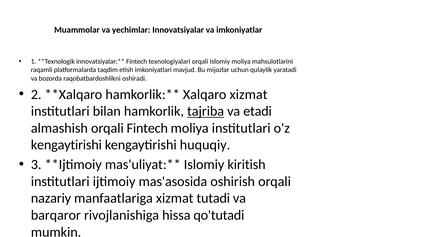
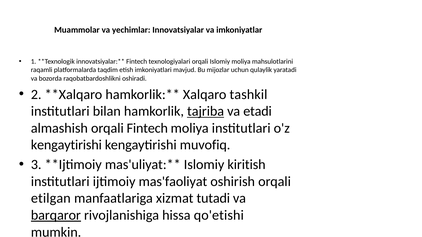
Xalqaro xizmat: xizmat -> tashkil (249, 95)
huquqiy: huquqiy -> muvofiq (205, 145)
mas'asosida: mas'asosida -> mas'faoliyat (173, 182)
nazariy: nazariy -> etilgan (51, 199)
barqaror underline: none -> present (56, 216)
qo'tutadi: qo'tutadi -> qo'etishi (219, 216)
